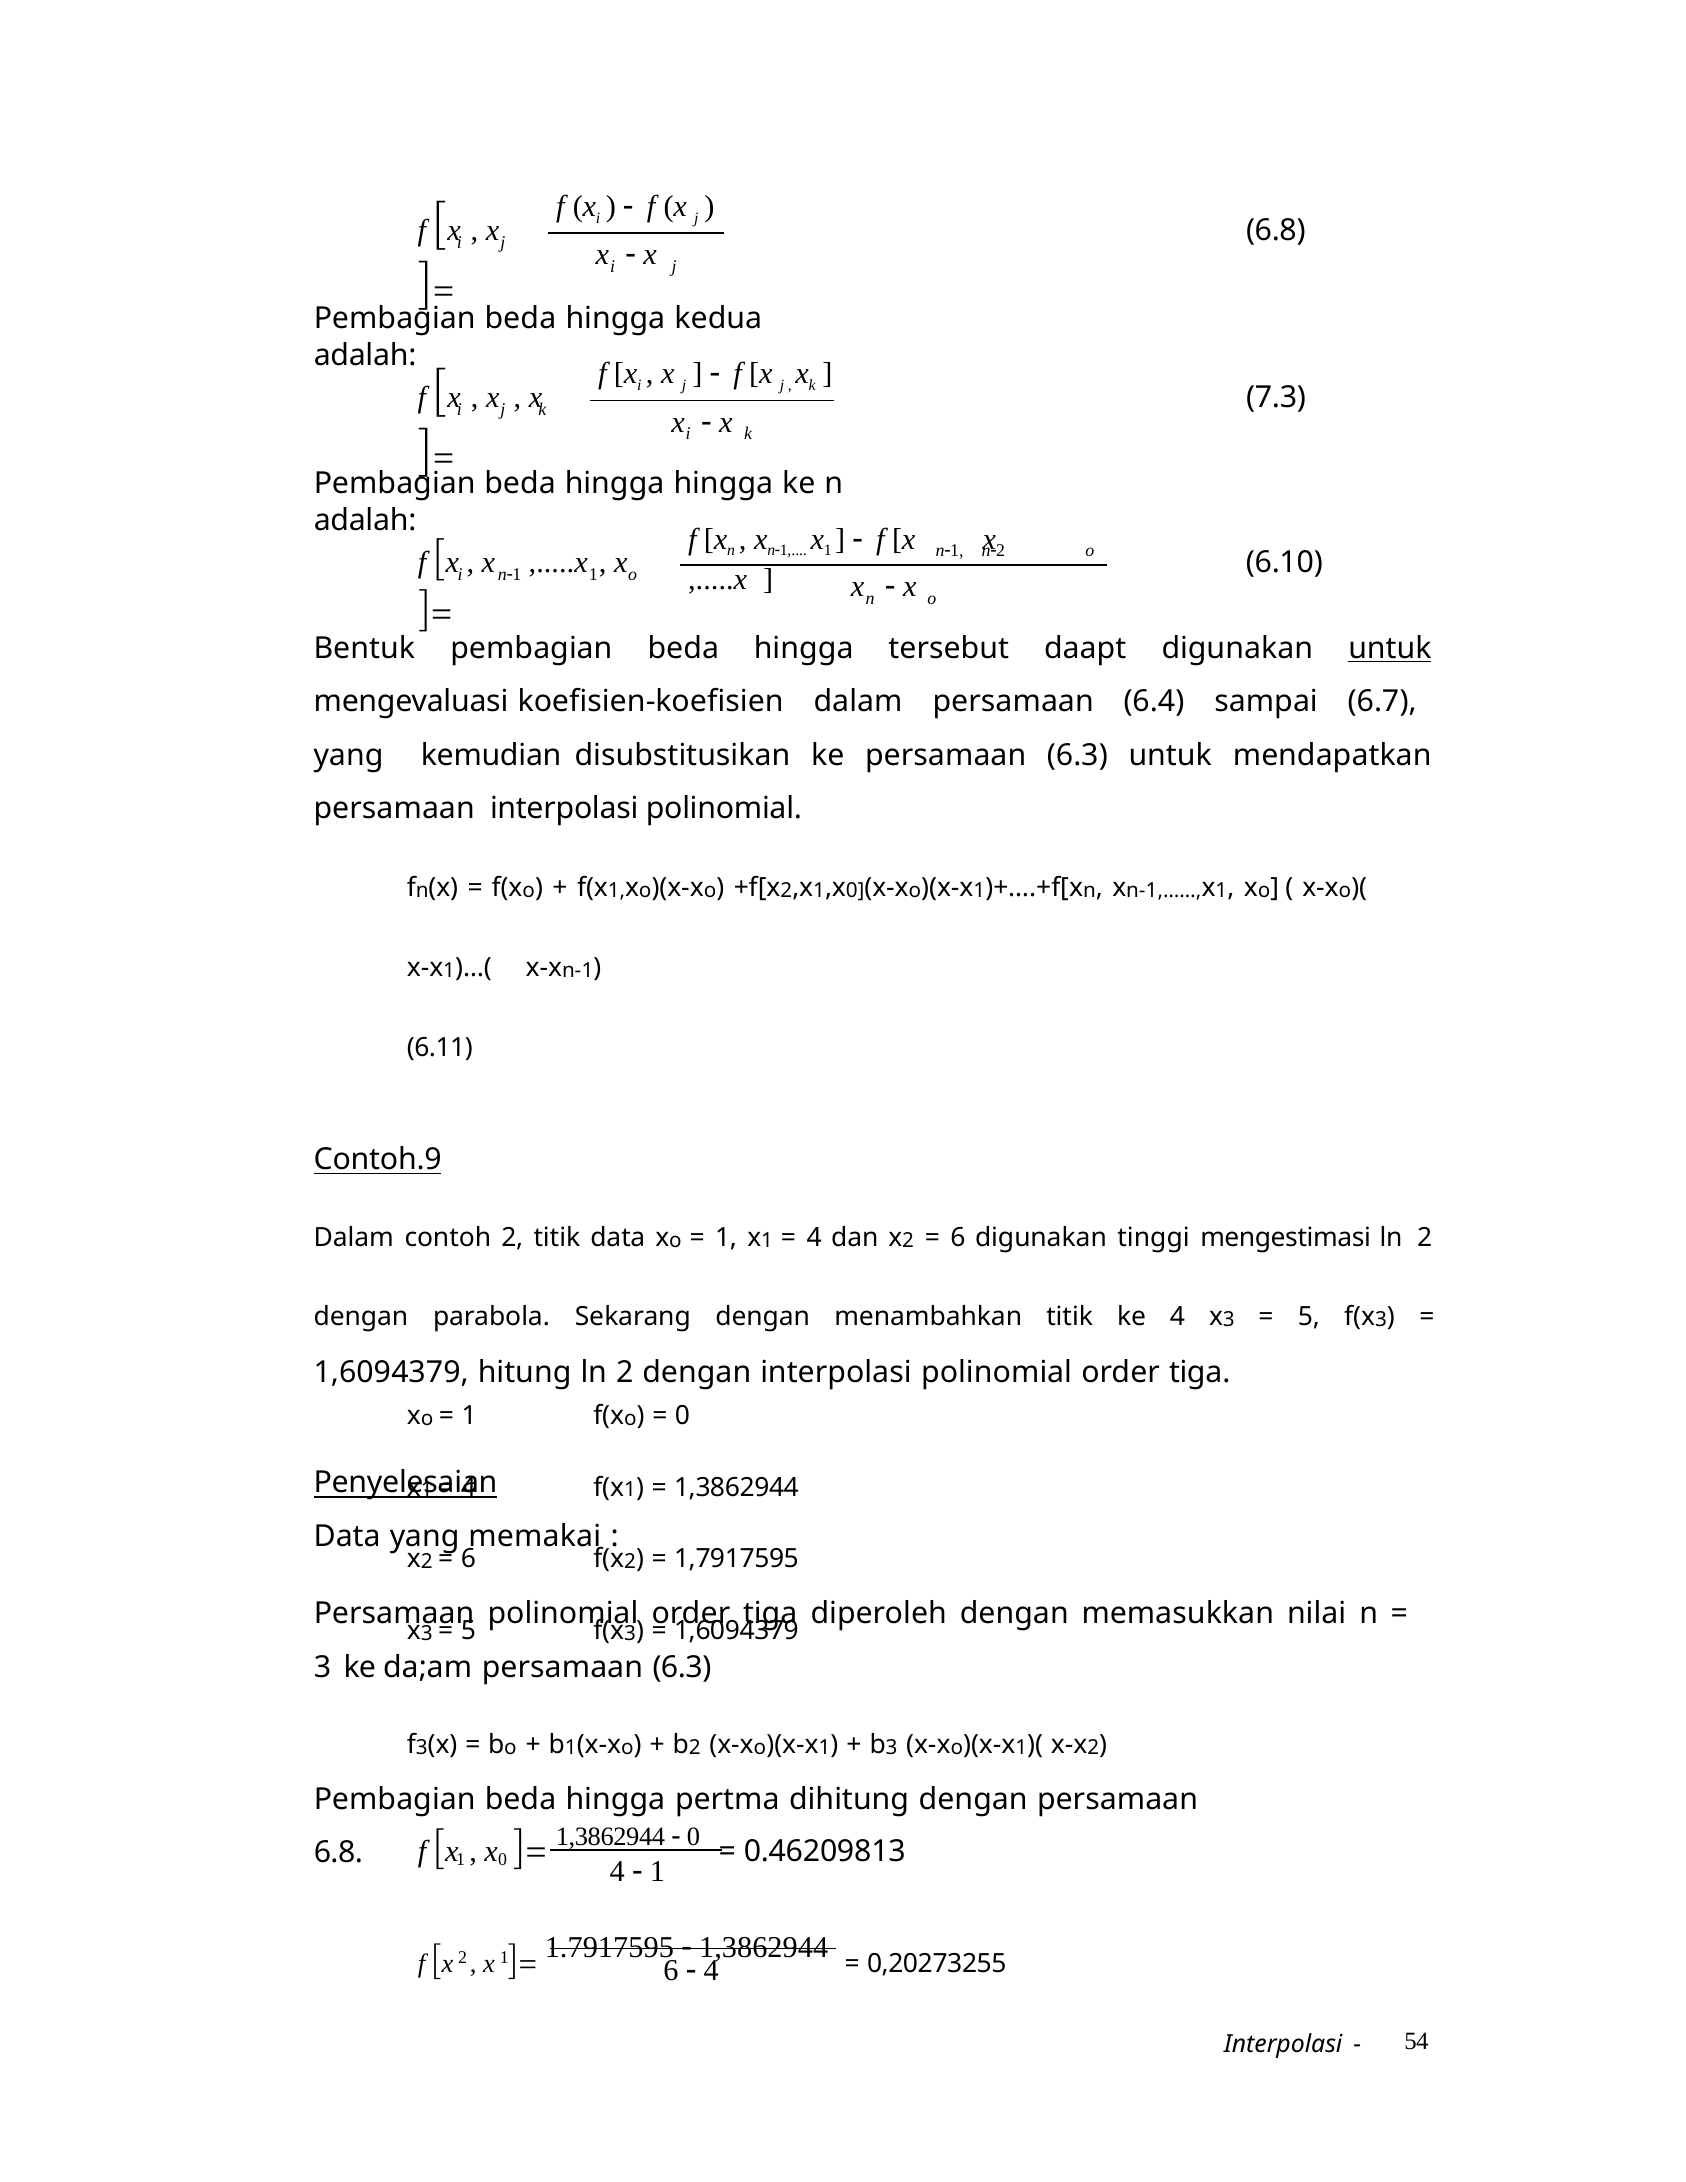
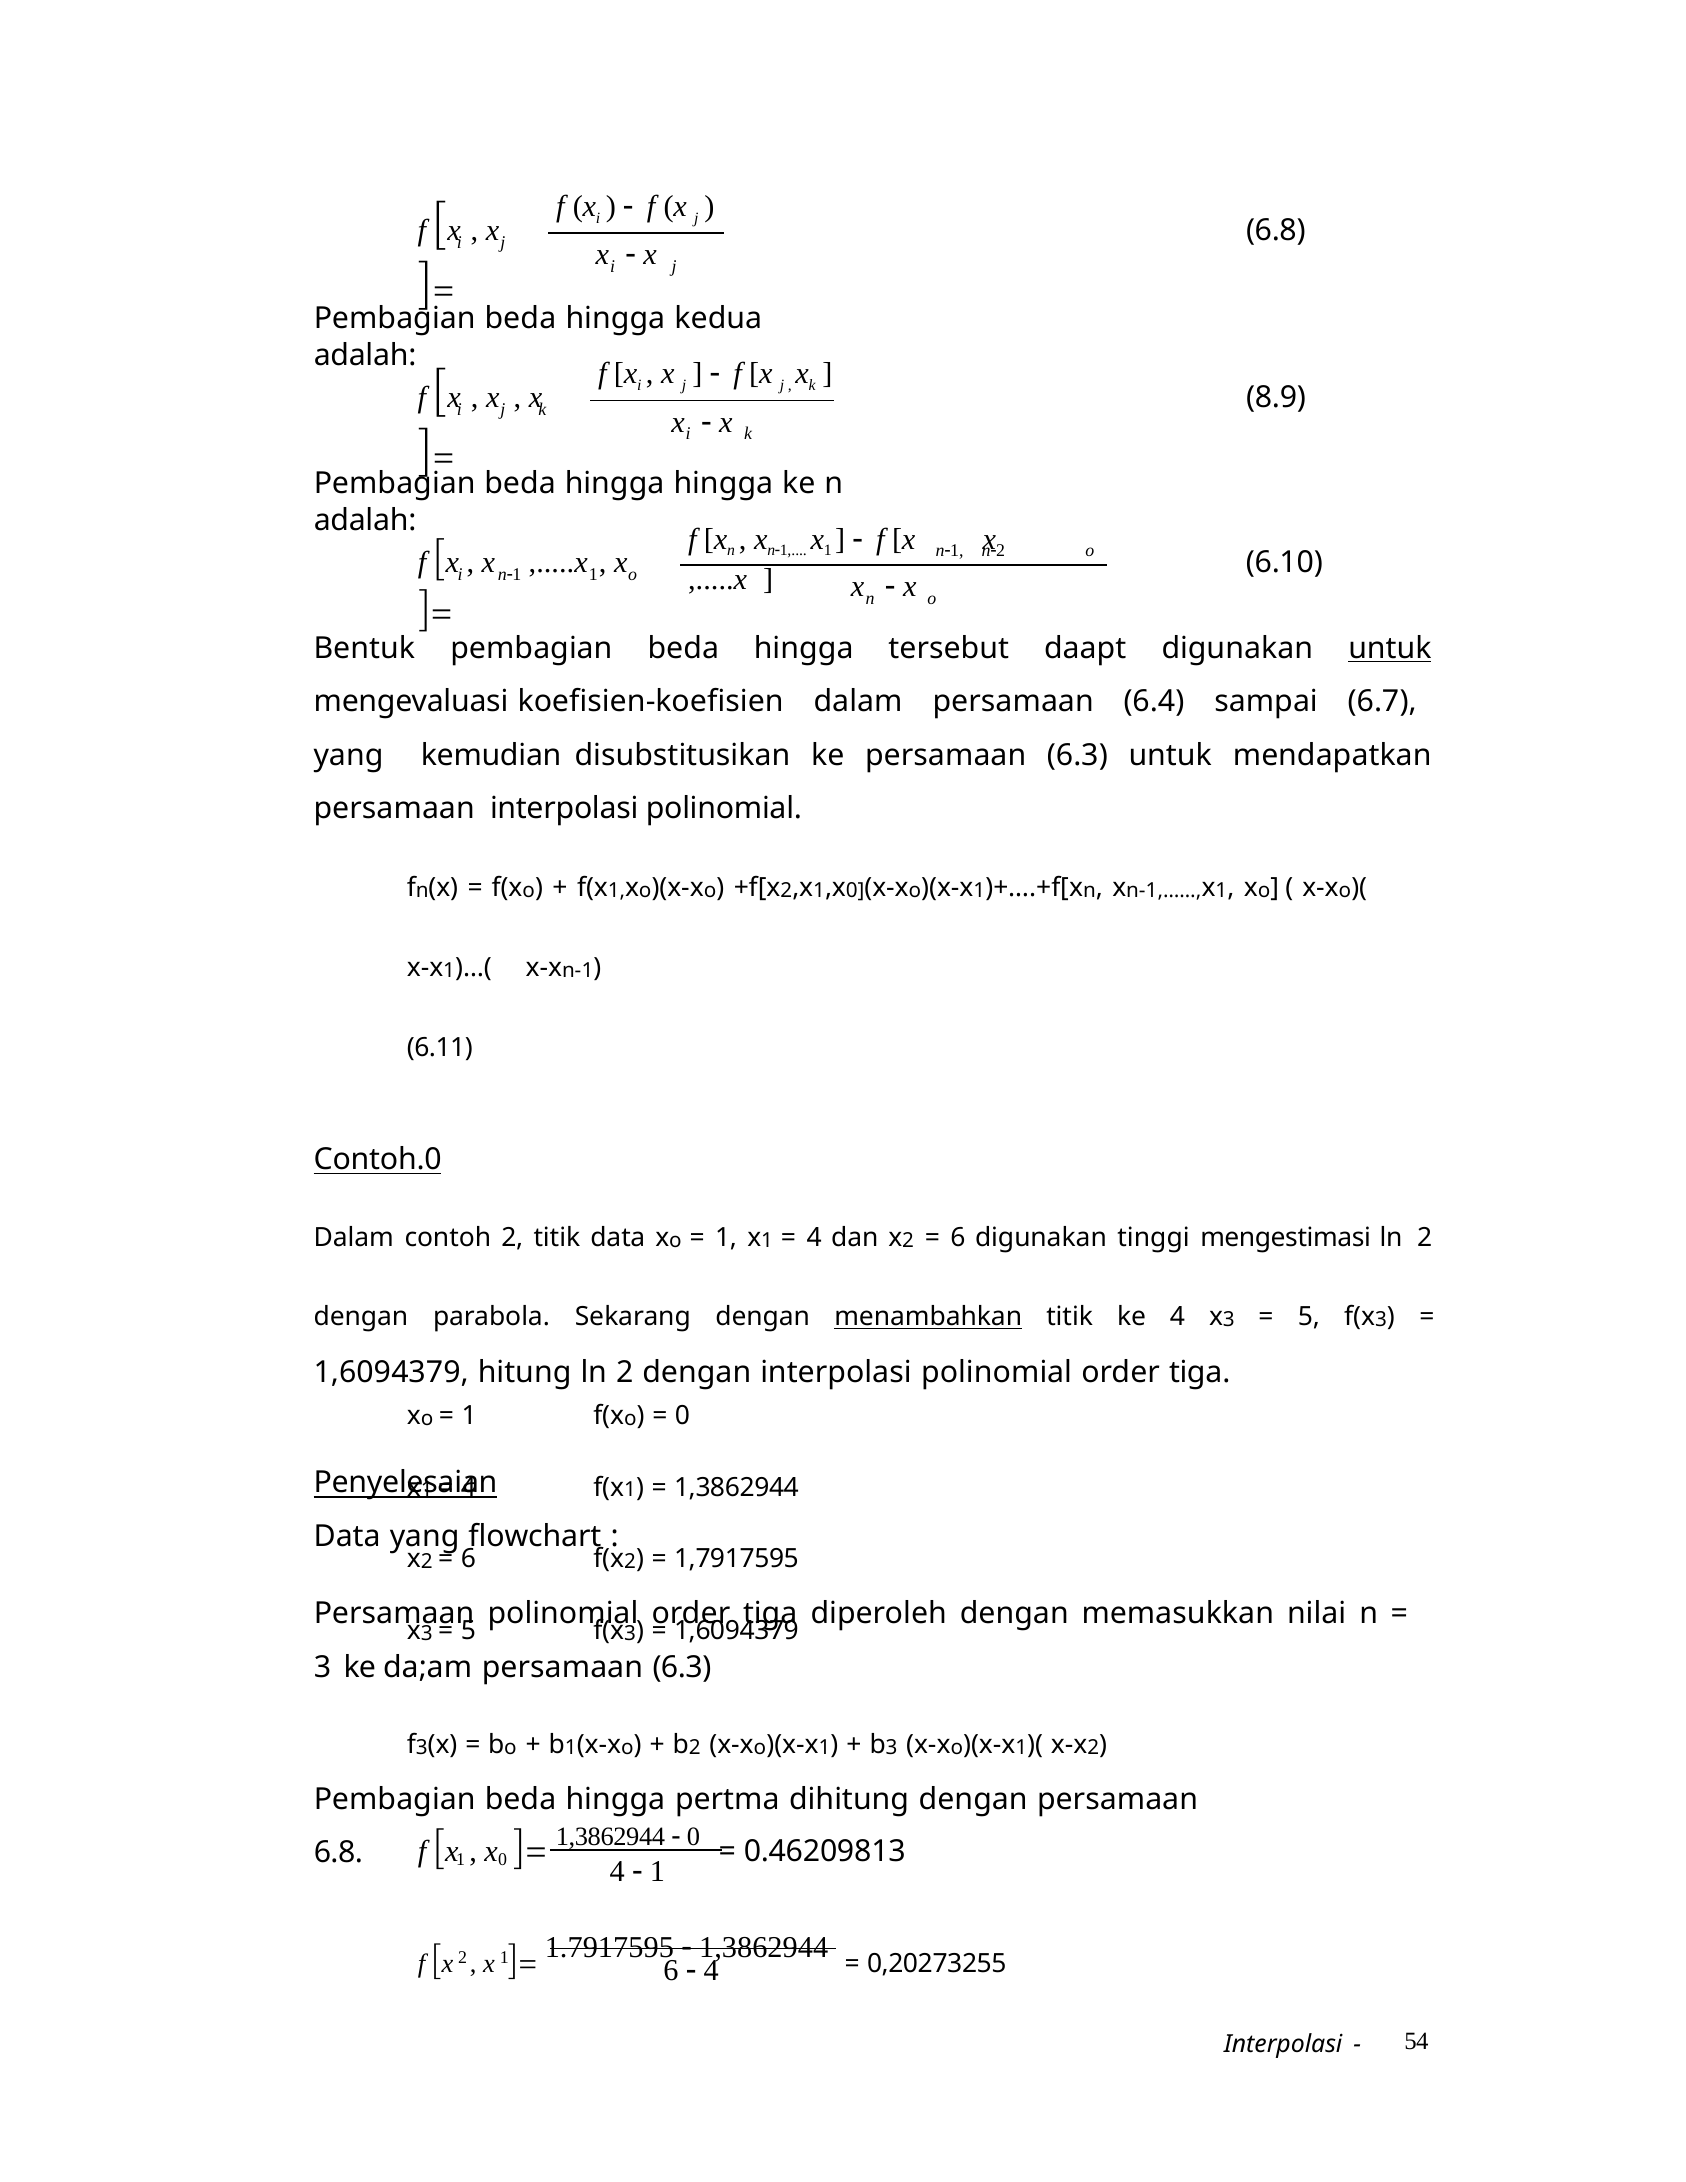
7.3: 7.3 -> 8.9 (1276, 398)
Contoh.9: Contoh.9 -> Contoh.0 (378, 1160)
menambahkan underline: none -> present (928, 1317)
memakai: memakai -> flowchart (535, 1536)
